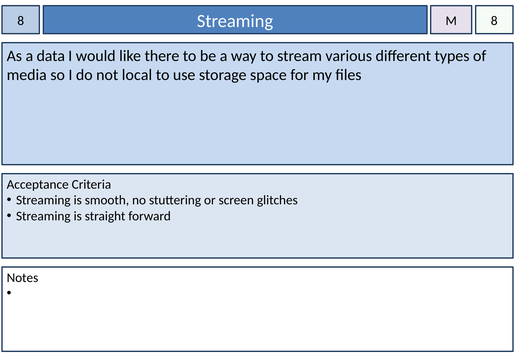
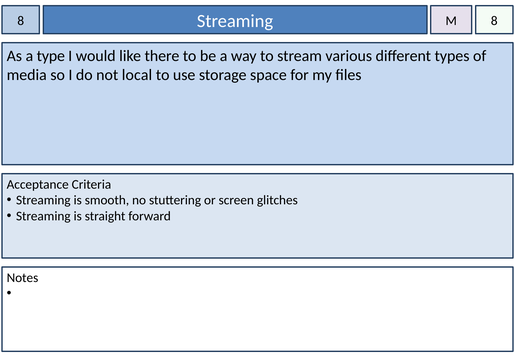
data: data -> type (51, 56)
